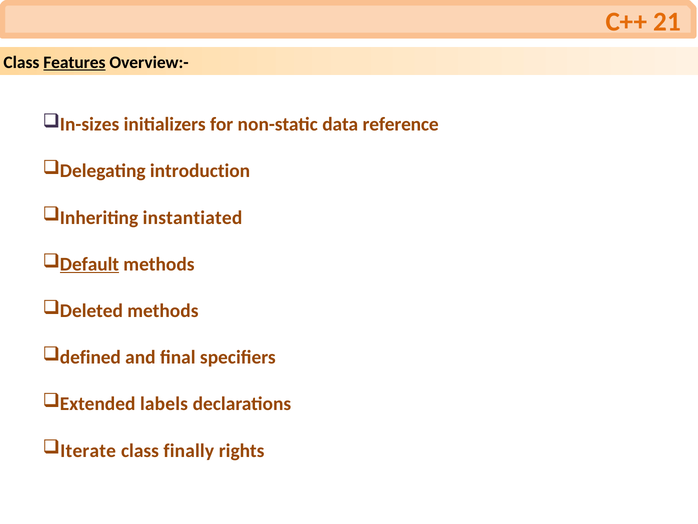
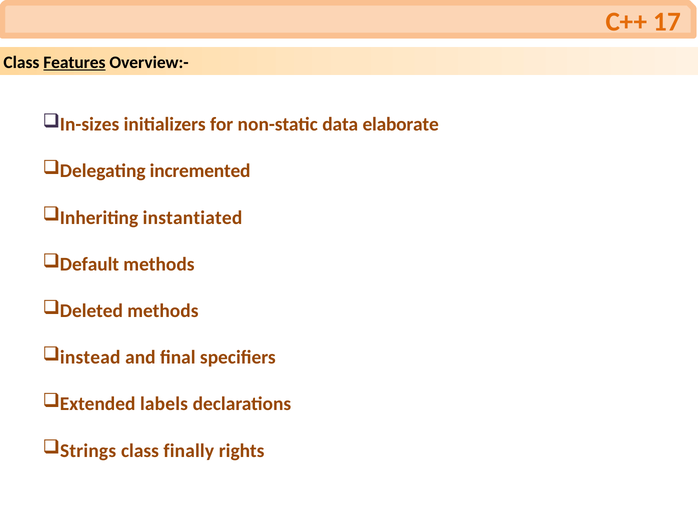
21: 21 -> 17 (667, 22)
reference: reference -> elaborate (401, 124)
introduction: introduction -> incremented (200, 171)
Default underline: present -> none (89, 264)
defined: defined -> instead (90, 357)
Iterate: Iterate -> Strings (88, 450)
